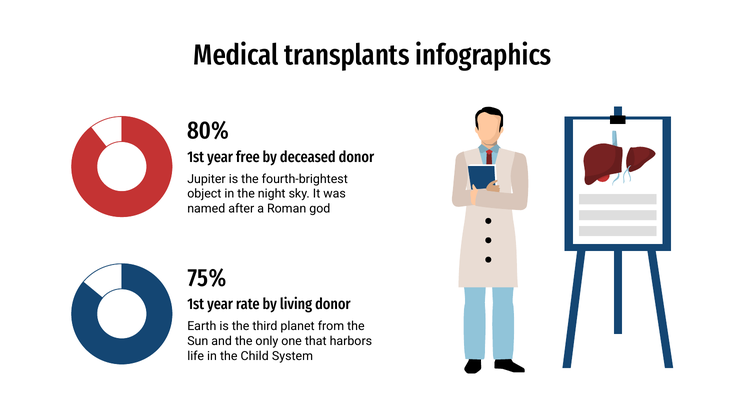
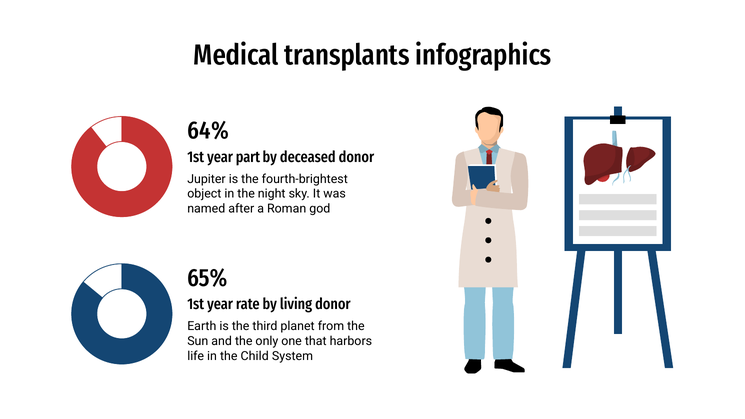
80%: 80% -> 64% (208, 131)
free: free -> part (248, 157)
75%: 75% -> 65% (207, 278)
